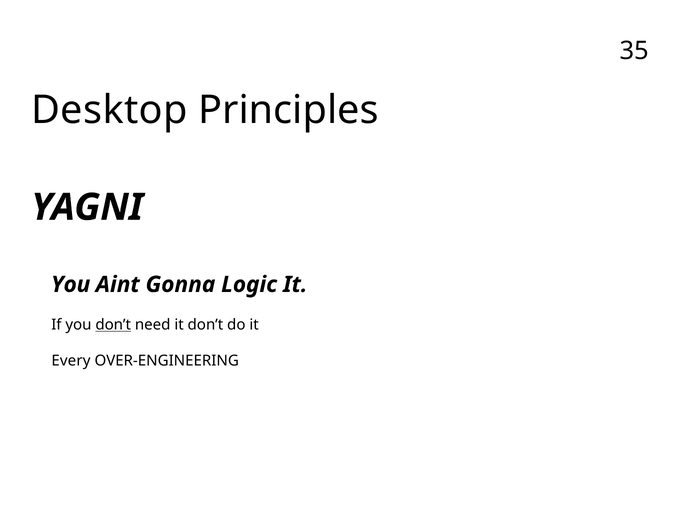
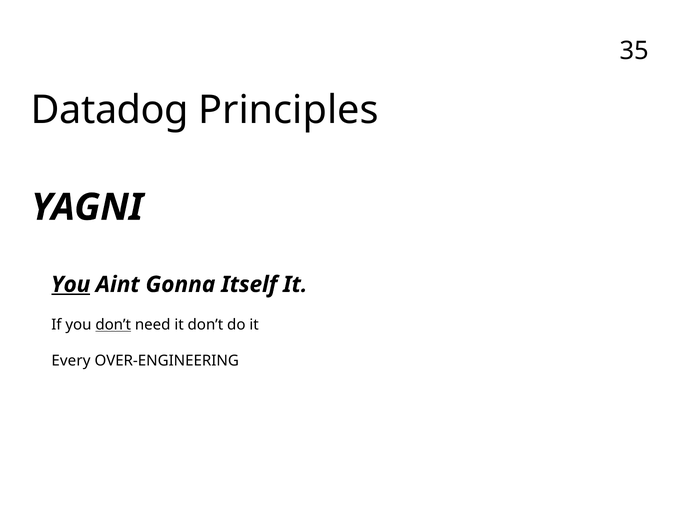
Desktop: Desktop -> Datadog (110, 110)
You underline: none -> present (71, 285)
Logic: Logic -> Itself (249, 285)
